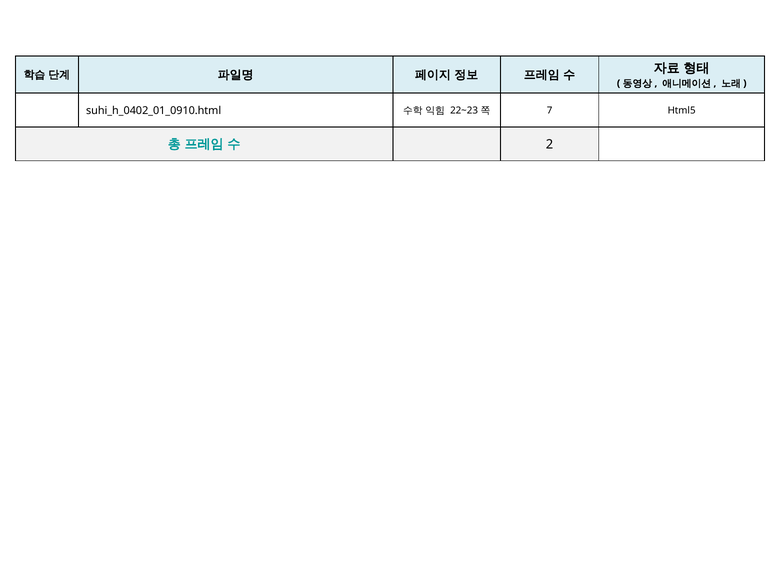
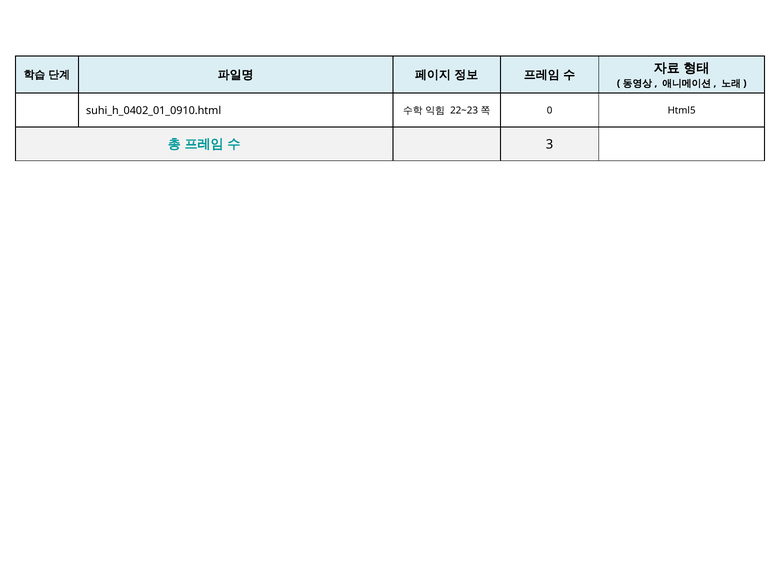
7: 7 -> 0 (550, 111)
2: 2 -> 3 (550, 145)
